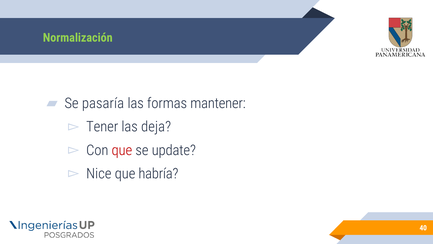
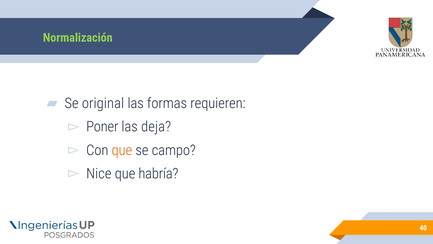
pasaría: pasaría -> original (103, 103)
mantener: mantener -> requieren (218, 103)
Tener: Tener -> Poner (102, 127)
que colour: red -> orange (122, 150)
update: update -> campo (174, 150)
